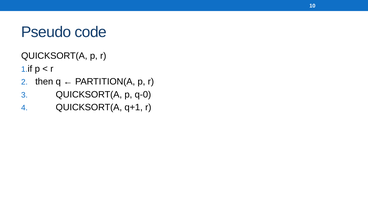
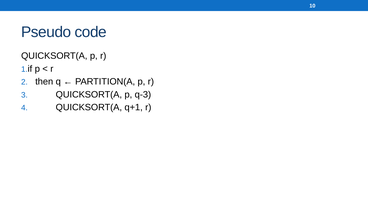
q-0: q-0 -> q-3 (143, 94)
